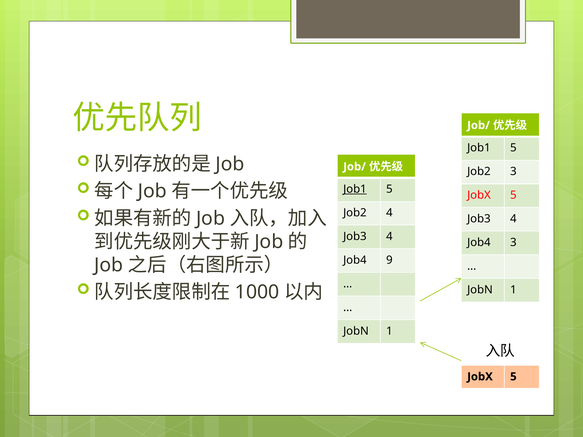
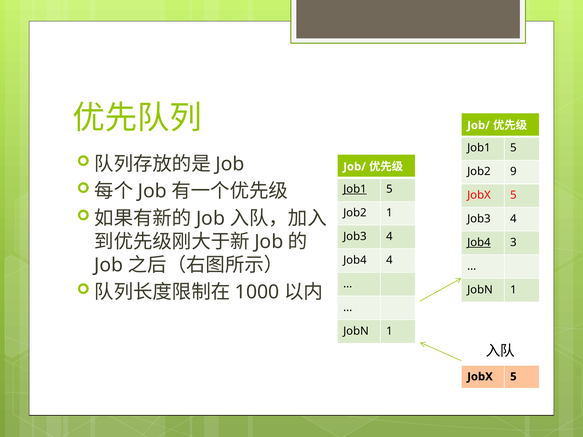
Job2 3: 3 -> 9 (513, 172)
Job2 4: 4 -> 1 (389, 213)
Job4 underline: none -> present (479, 243)
Job4 9: 9 -> 4 (389, 260)
